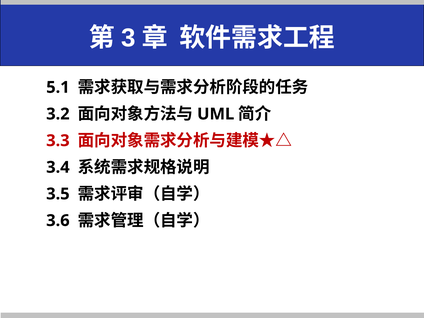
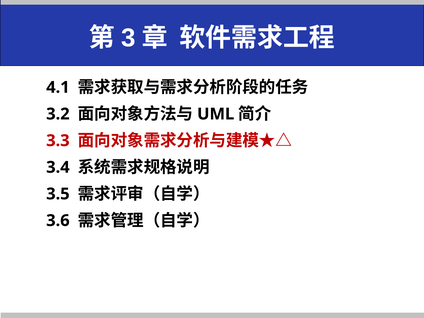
5.1: 5.1 -> 4.1 (58, 87)
